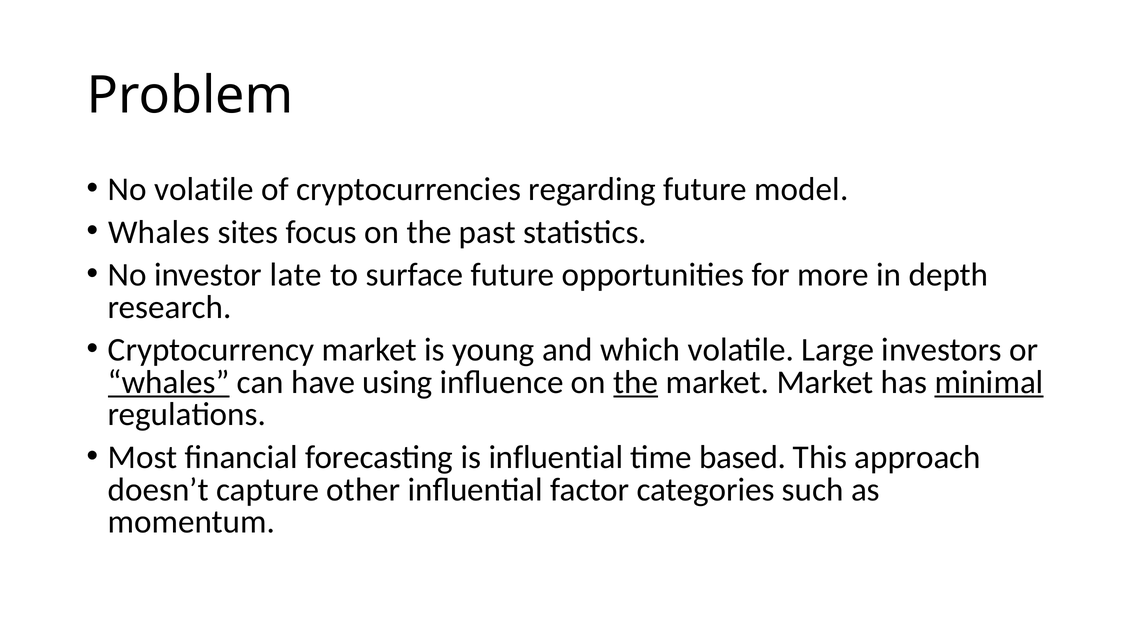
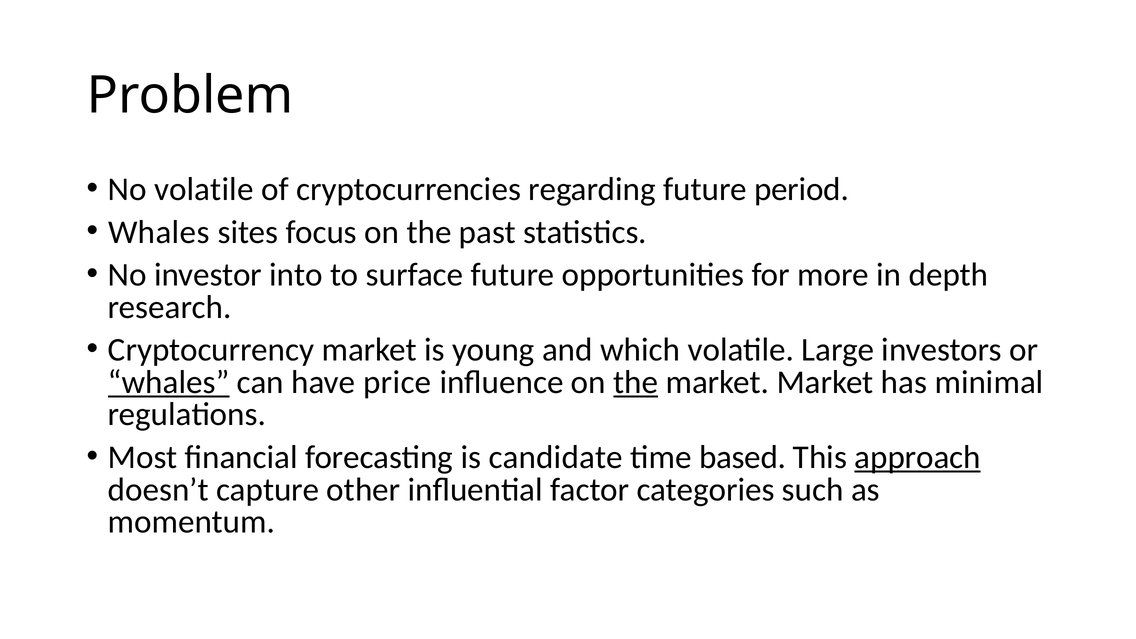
model: model -> period (801, 189)
late: late -> into (296, 275)
using: using -> price (397, 382)
minimal underline: present -> none (989, 382)
is influential: influential -> candidate (556, 457)
approach underline: none -> present (918, 457)
